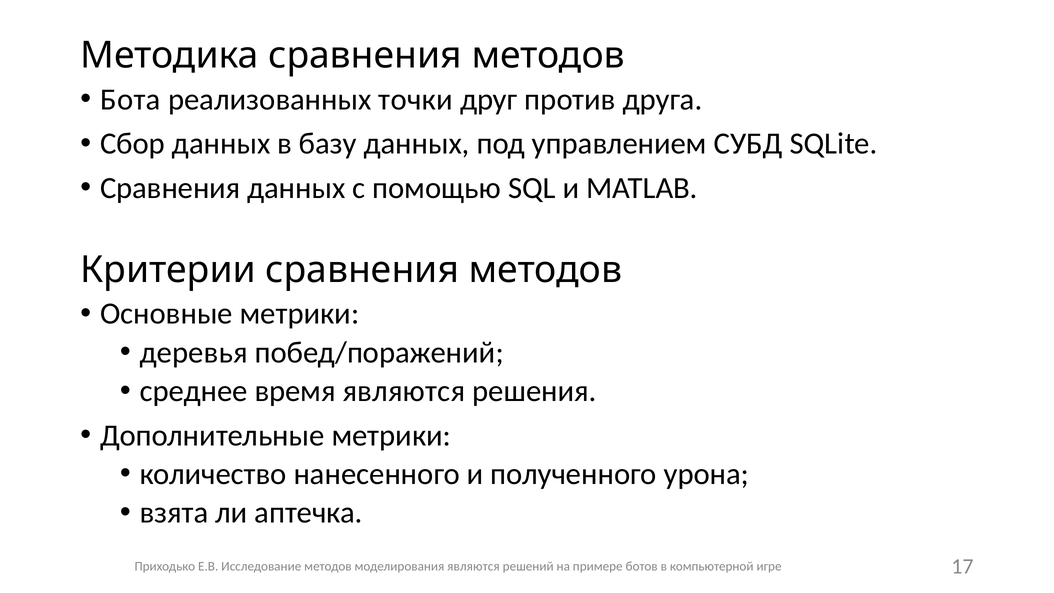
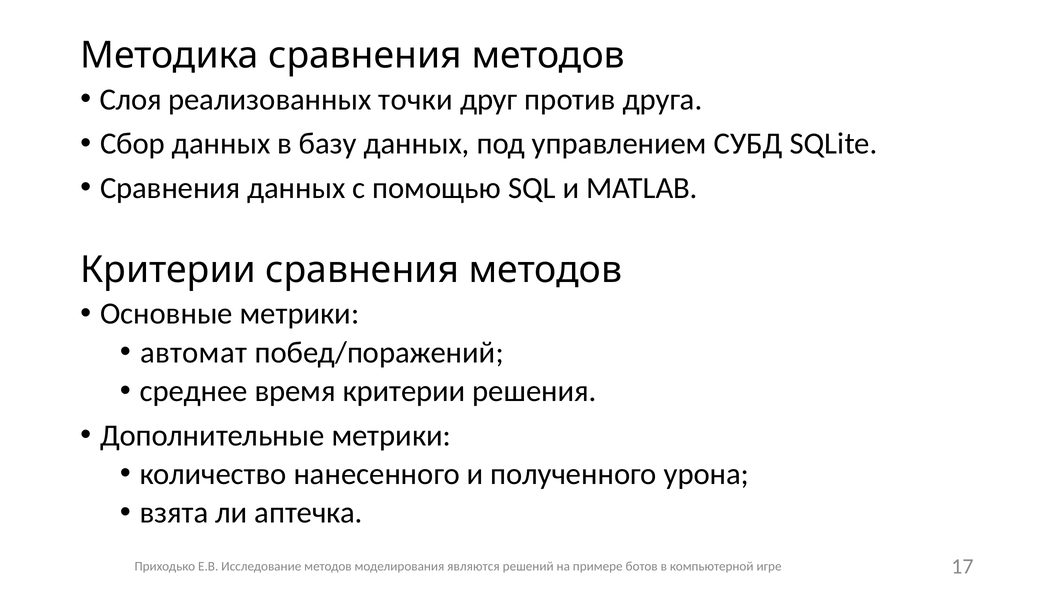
Бота: Бота -> Слоя (131, 99)
деревья: деревья -> автомат (194, 352)
время являются: являются -> критерии (404, 391)
